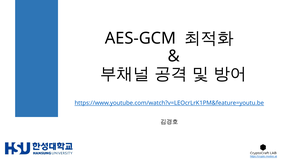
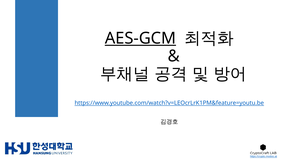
AES-GCM underline: none -> present (140, 38)
